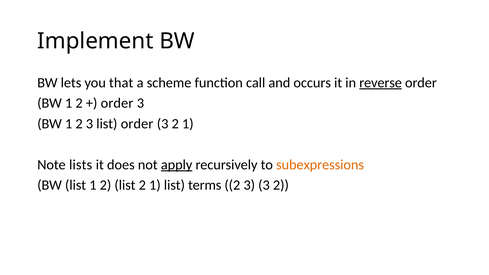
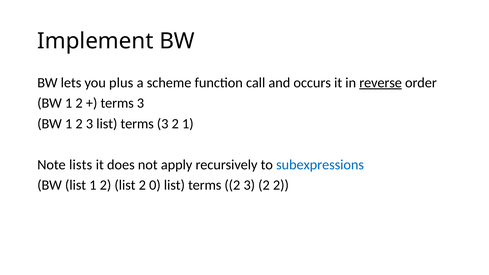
that: that -> plus (121, 83)
order: order -> terms (117, 103)
3 list order: order -> terms (137, 124)
apply underline: present -> none (177, 165)
subexpressions colour: orange -> blue (320, 165)
list 2 1: 1 -> 0 (155, 185)
2 3 3: 3 -> 2 (264, 185)
